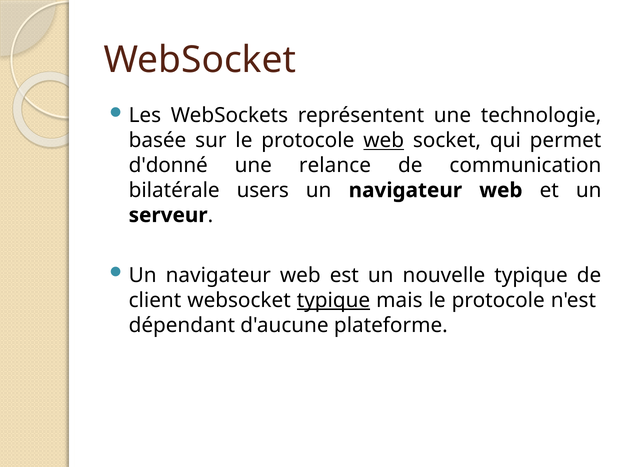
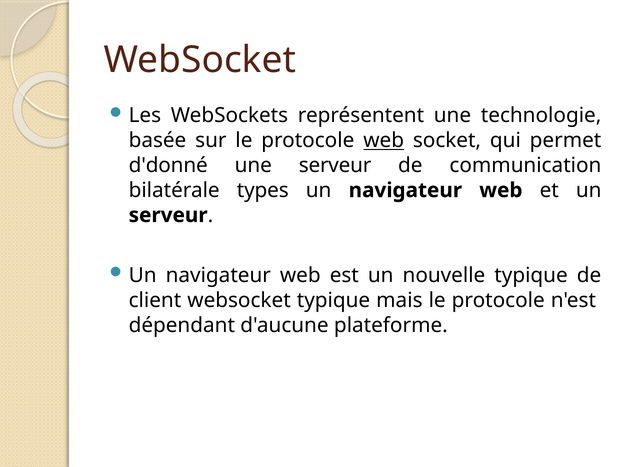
une relance: relance -> serveur (335, 165)
users: users -> types (263, 190)
typique underline: present -> none (333, 300)
